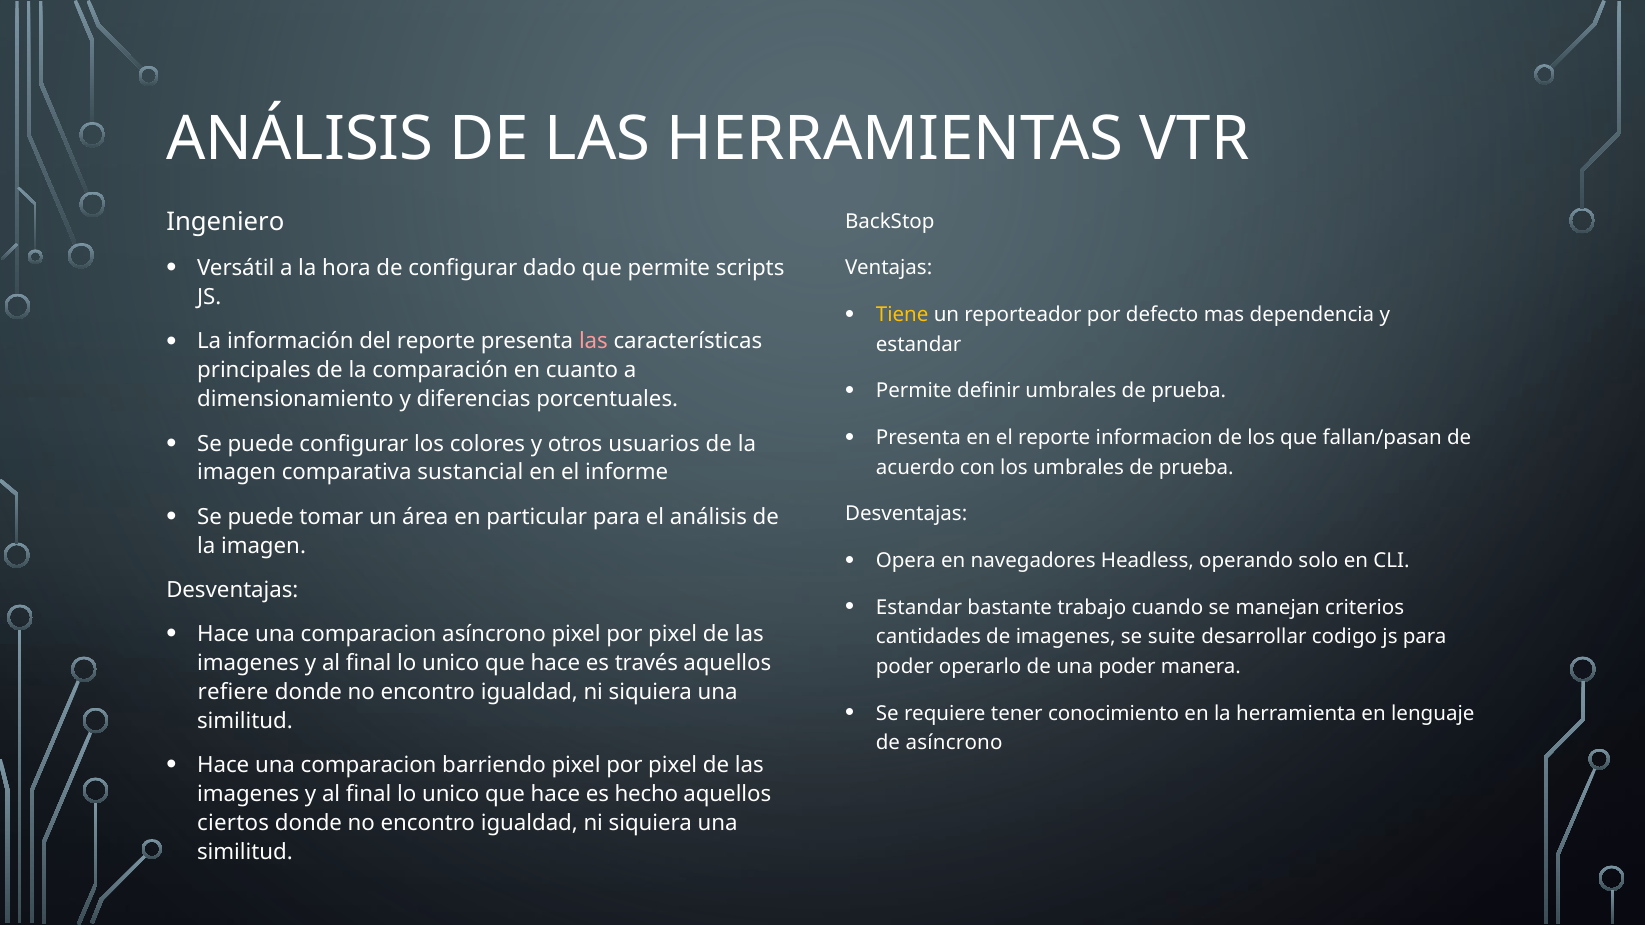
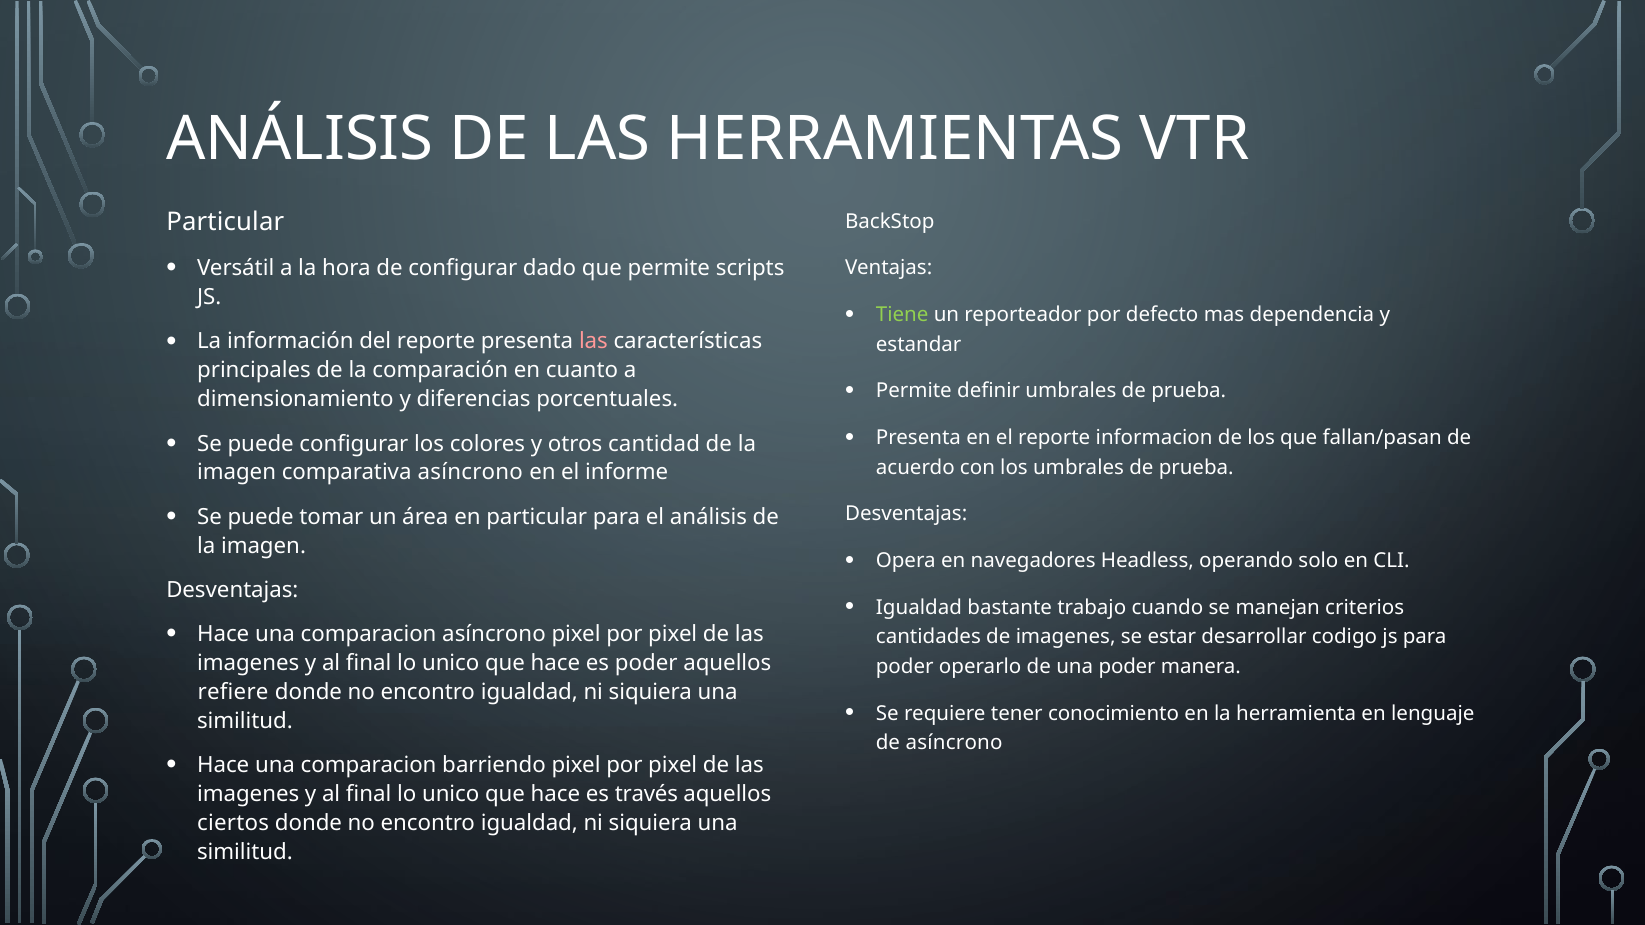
Ingeniero: Ingeniero -> Particular (225, 222)
Tiene colour: yellow -> light green (902, 315)
usuarios: usuarios -> cantidad (654, 444)
comparativa sustancial: sustancial -> asíncrono (470, 473)
Estandar: Estandar -> Igualdad (919, 608)
suite: suite -> estar (1172, 637)
es través: través -> poder (646, 663)
hecho: hecho -> través (646, 794)
